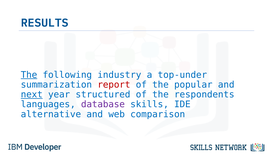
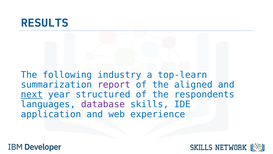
The underline: present -> none (29, 75)
top-under: top-under -> top-learn (182, 75)
report colour: red -> purple (114, 84)
popular: popular -> aligned (193, 84)
alternative: alternative -> application (51, 114)
comparison: comparison -> experience (158, 114)
